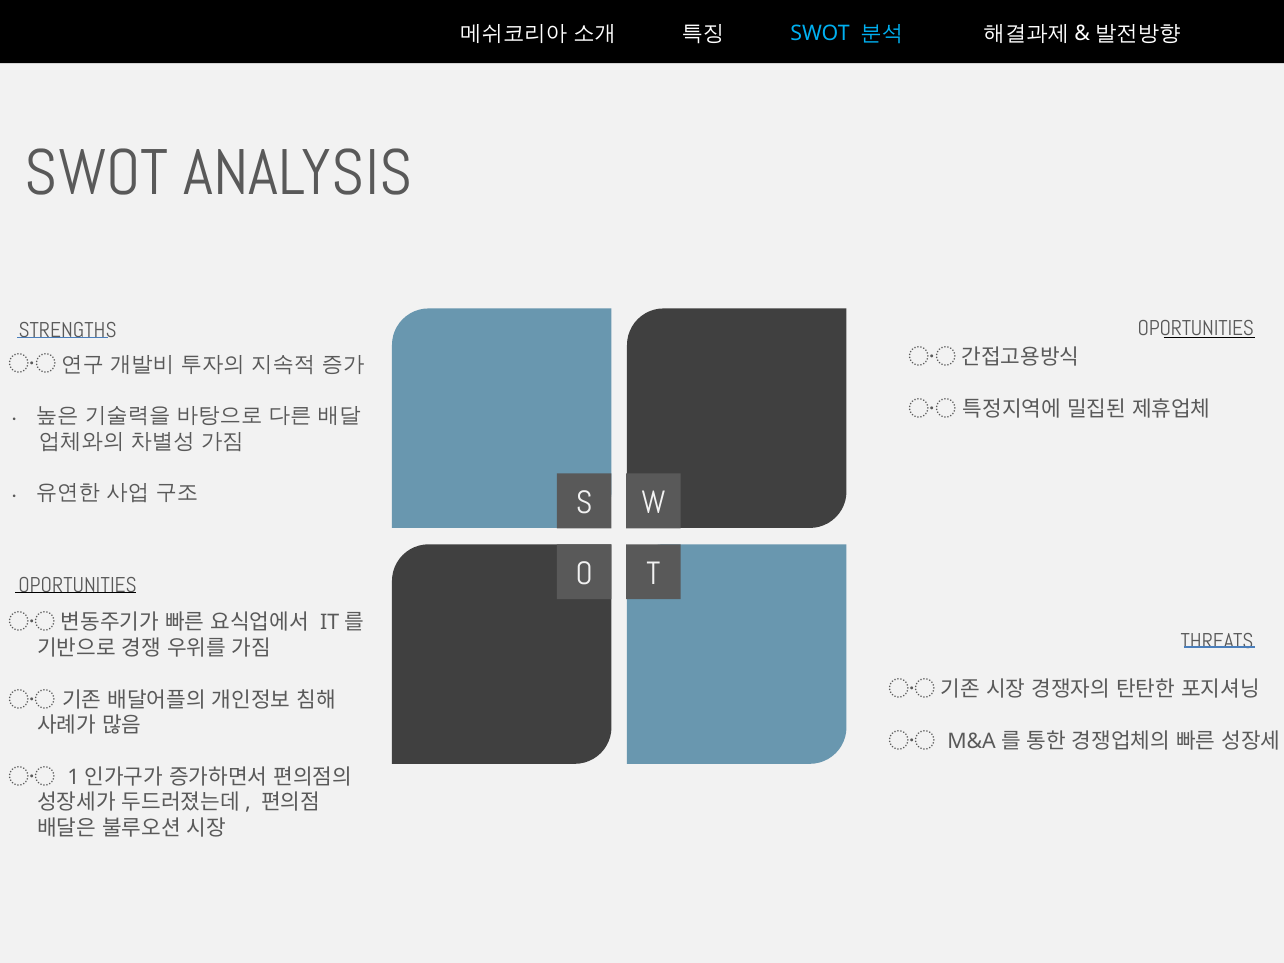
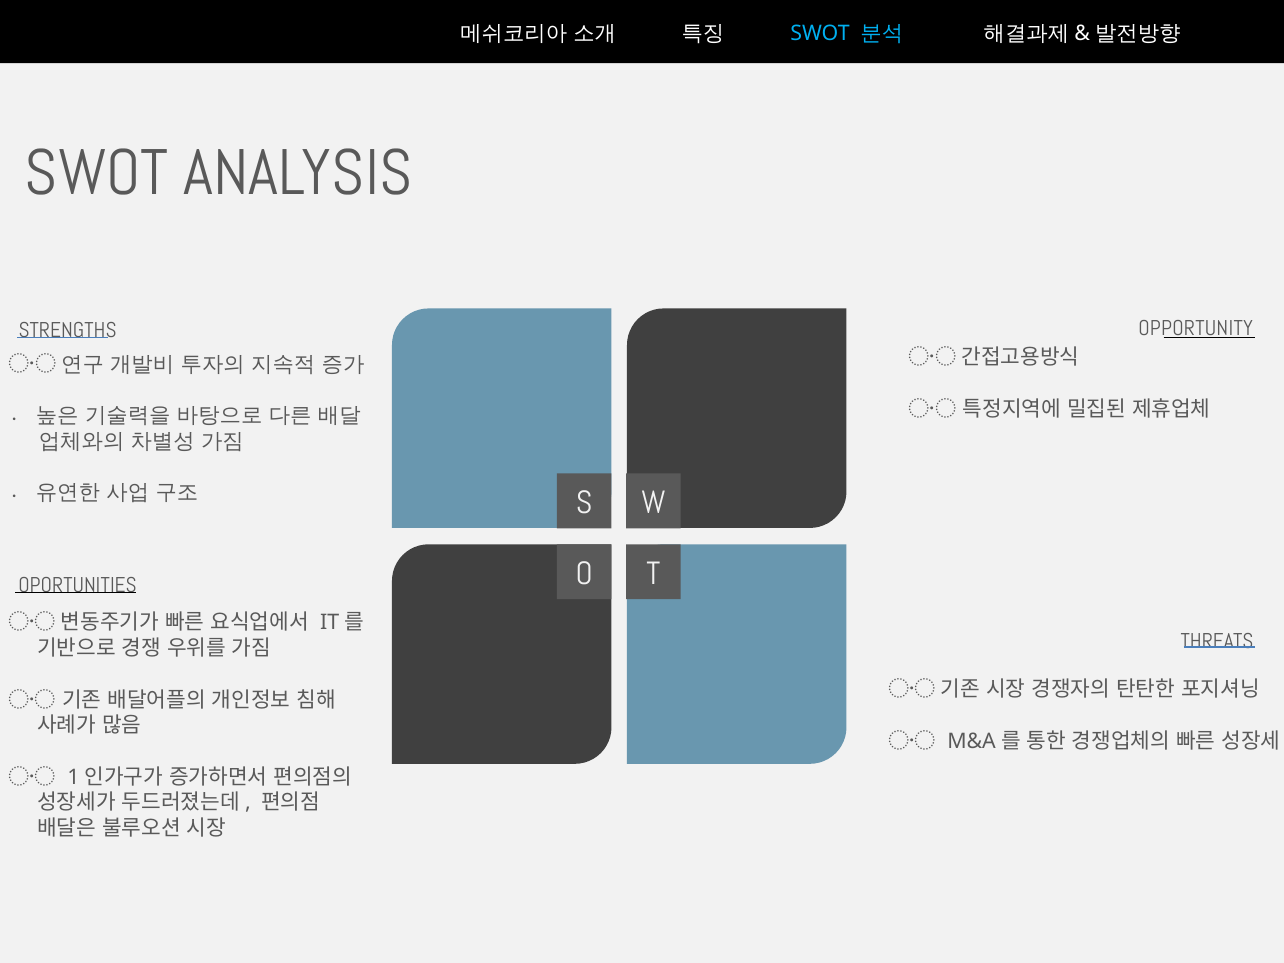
OPORTUNITIES: OPORTUNITIES -> OPPORTUNITY (1196, 328)
